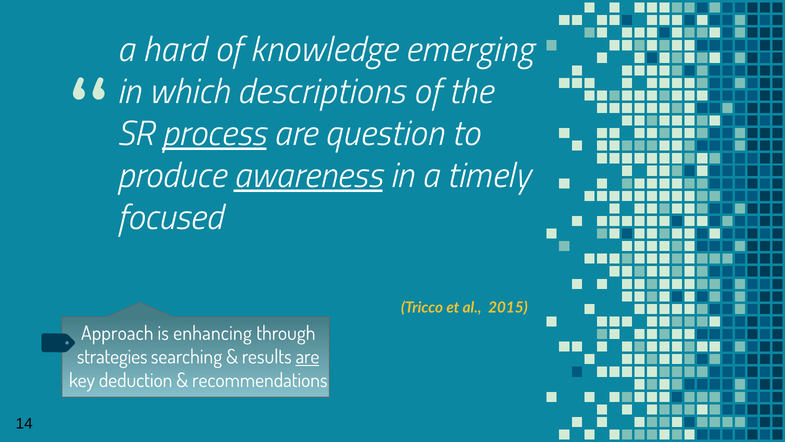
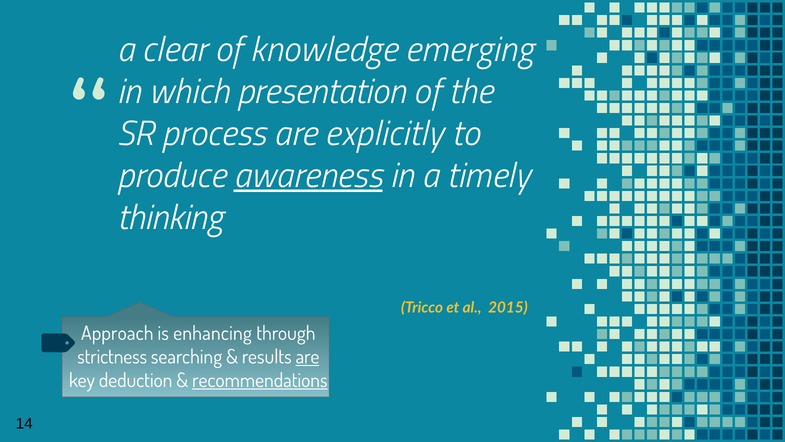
hard: hard -> clear (175, 50)
descriptions: descriptions -> presentation (322, 92)
process underline: present -> none (214, 134)
question: question -> explicitly (384, 134)
focused: focused -> thinking (170, 217)
strategies: strategies -> strictness (112, 357)
recommendations underline: none -> present (260, 380)
